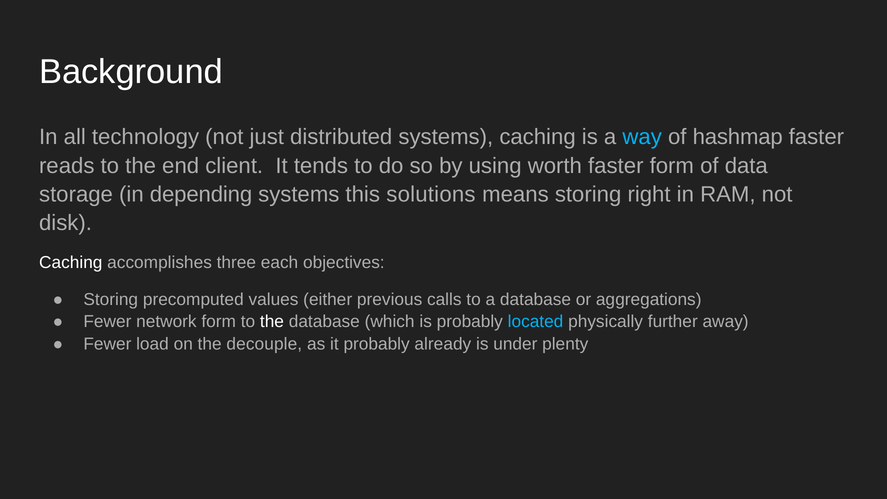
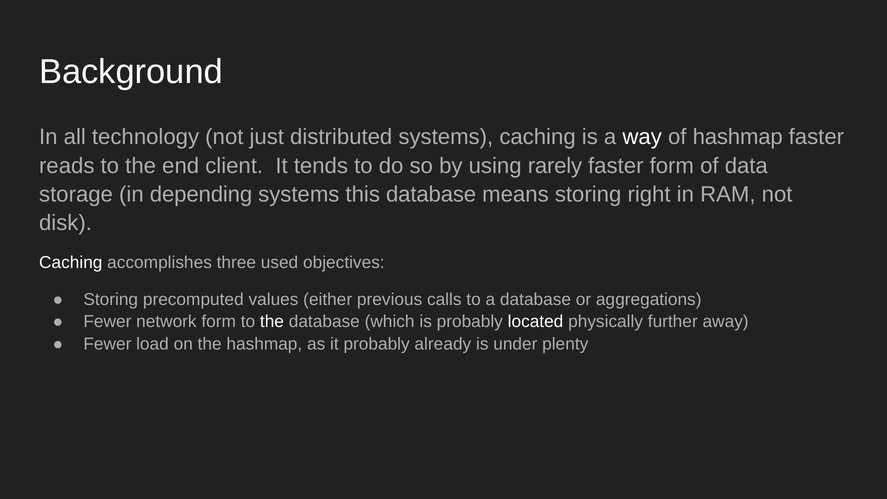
way colour: light blue -> white (642, 137)
worth: worth -> rarely (555, 166)
this solutions: solutions -> database (431, 194)
each: each -> used (280, 262)
located colour: light blue -> white (536, 322)
the decouple: decouple -> hashmap (264, 344)
